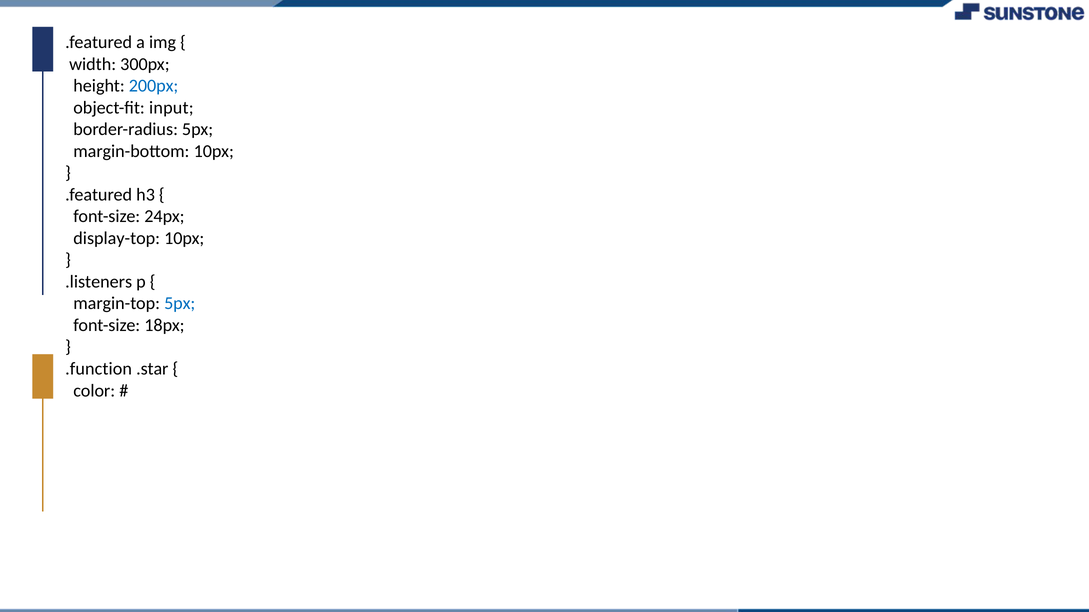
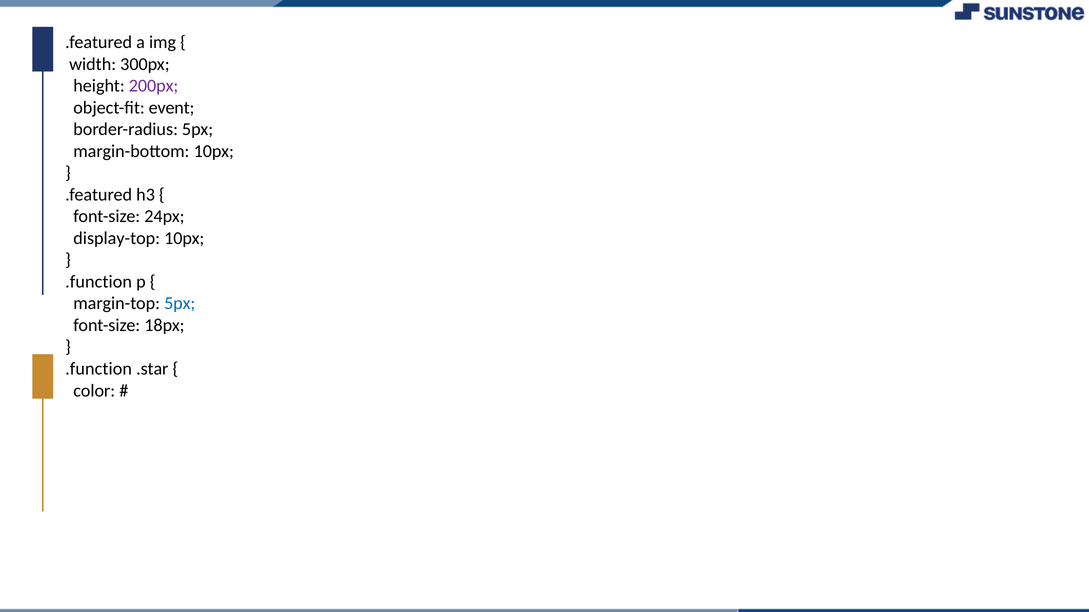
200px colour: blue -> purple (154, 86)
input: input -> event (172, 108)
.listeners: .listeners -> .function (99, 282)
